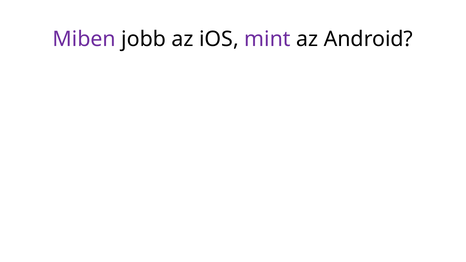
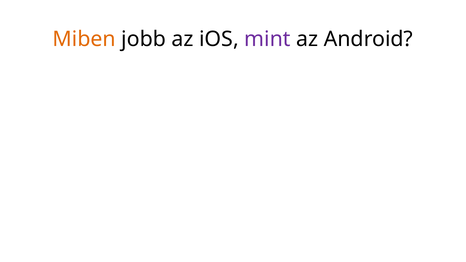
Miben colour: purple -> orange (84, 39)
